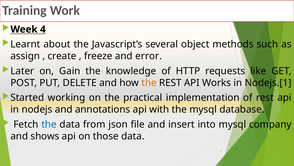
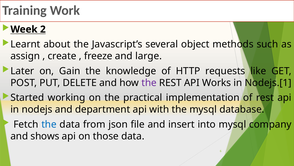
4: 4 -> 2 (43, 29)
error: error -> large (149, 56)
the colour: orange -> purple (149, 82)
annotations: annotations -> department (103, 109)
